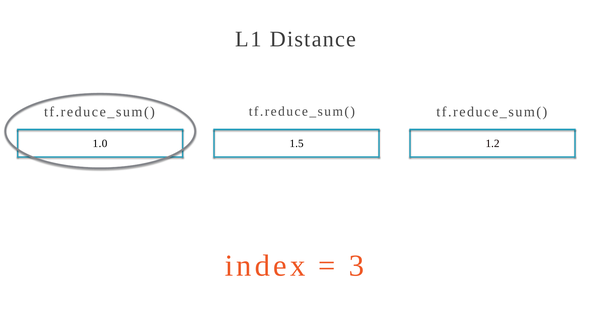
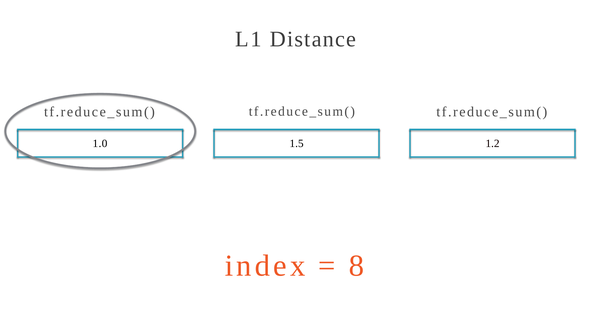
3: 3 -> 8 (357, 266)
